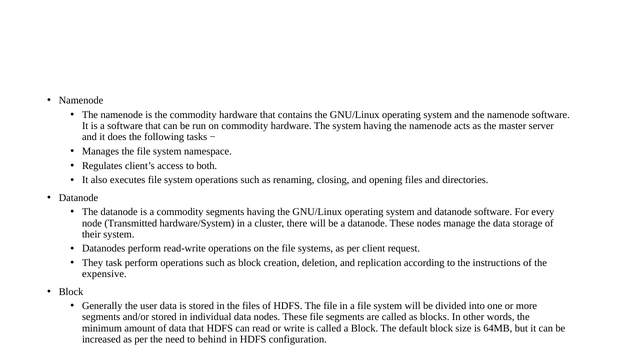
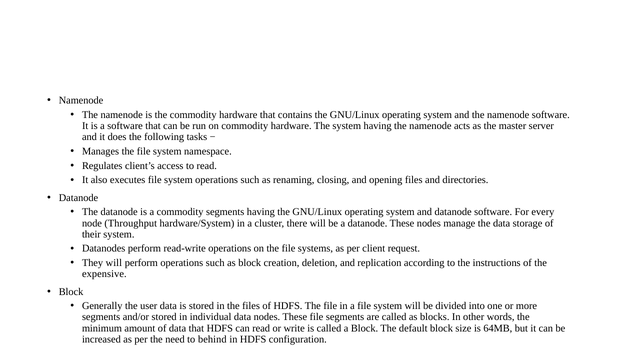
to both: both -> read (207, 166)
Transmitted: Transmitted -> Throughput (131, 223)
They task: task -> will (114, 263)
